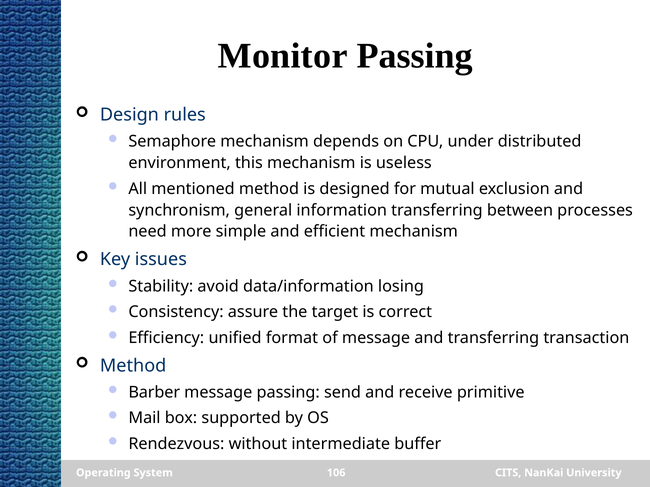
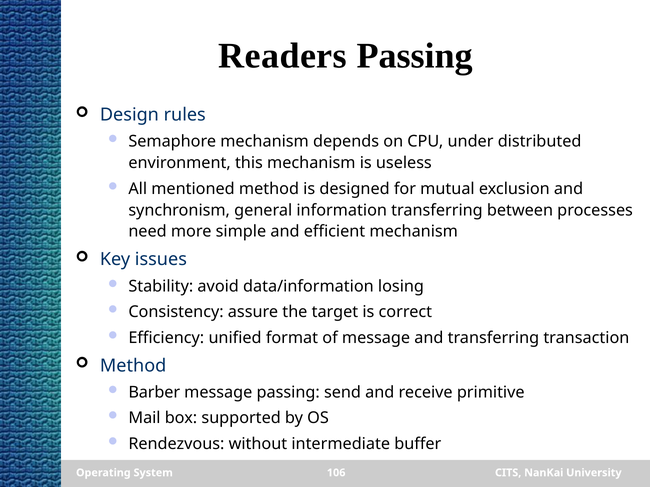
Monitor: Monitor -> Readers (283, 56)
